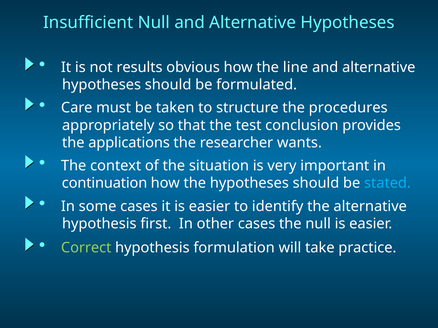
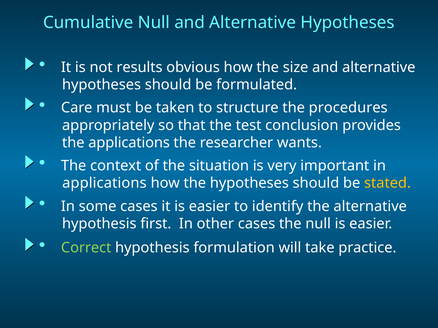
Insufficient: Insufficient -> Cumulative (88, 23)
line: line -> size (296, 67)
continuation: continuation -> applications (104, 183)
stated colour: light blue -> yellow (387, 183)
